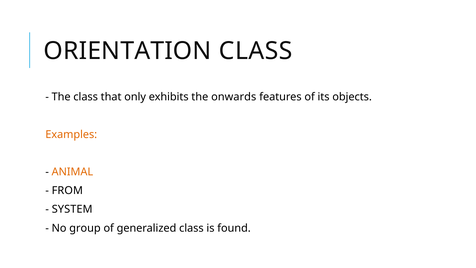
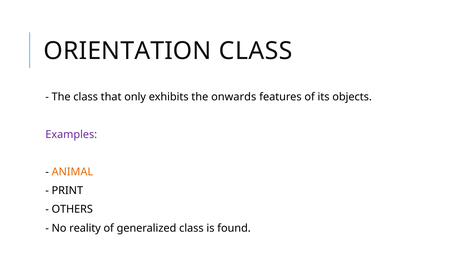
Examples colour: orange -> purple (71, 134)
FROM: FROM -> PRINT (67, 190)
SYSTEM: SYSTEM -> OTHERS (72, 209)
group: group -> reality (85, 228)
